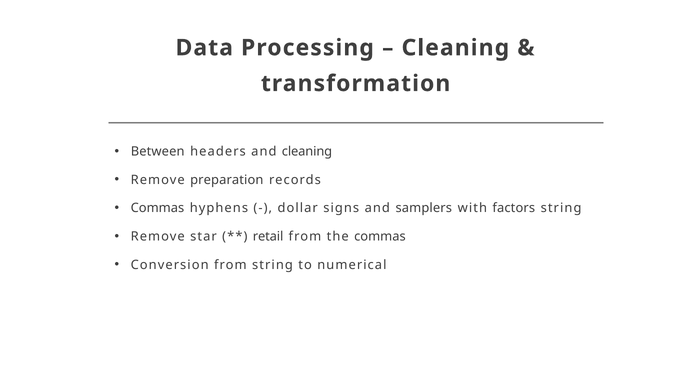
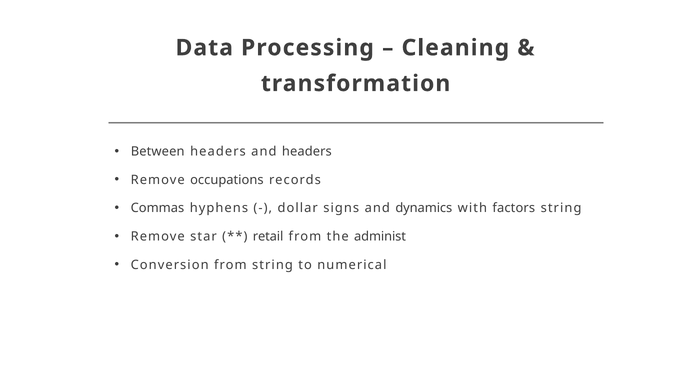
and cleaning: cleaning -> headers (307, 151)
preparation: preparation -> occupations (227, 180)
samplers: samplers -> dynamics (424, 208)
the commas: commas -> administ (380, 236)
